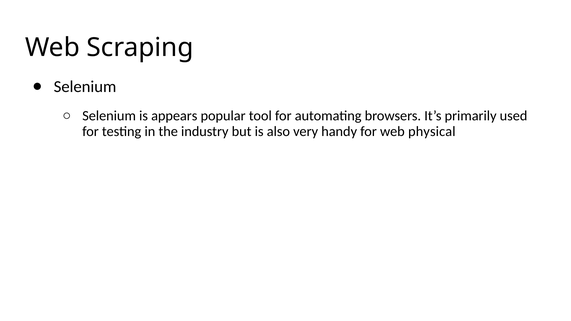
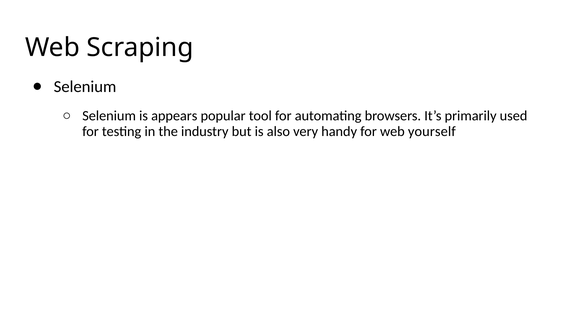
physical: physical -> yourself (432, 131)
